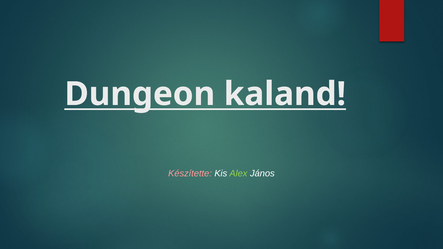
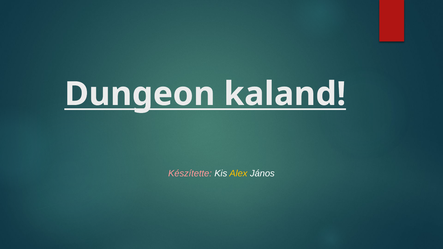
Alex colour: light green -> yellow (238, 174)
